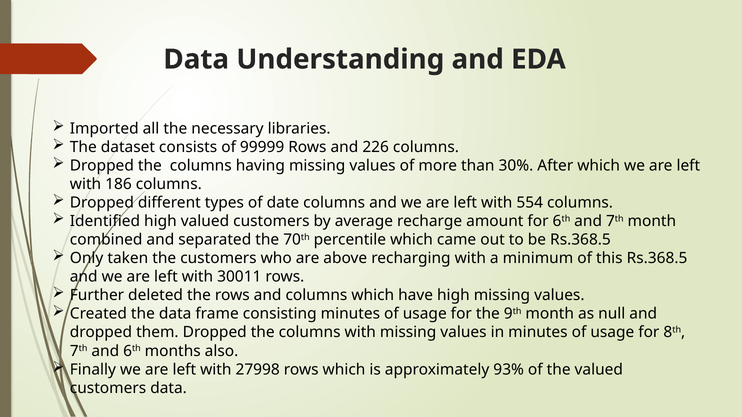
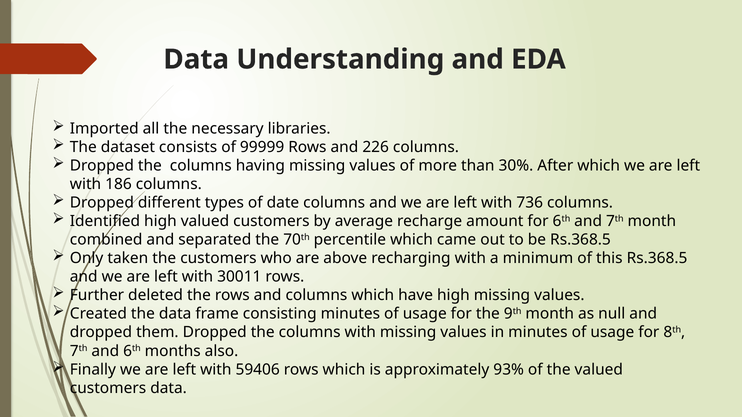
554: 554 -> 736 (530, 203)
27998: 27998 -> 59406 (258, 370)
